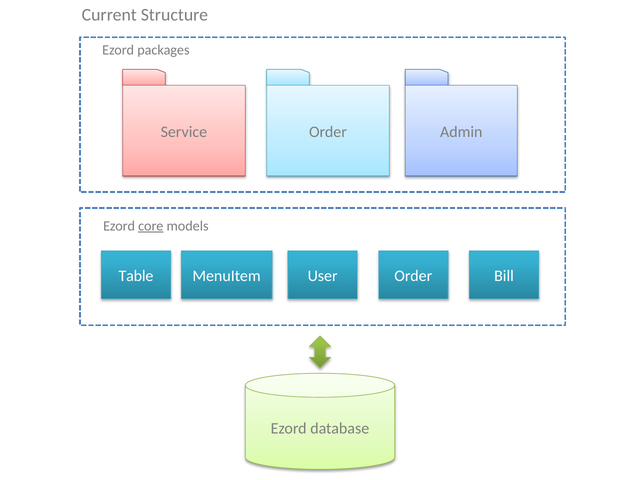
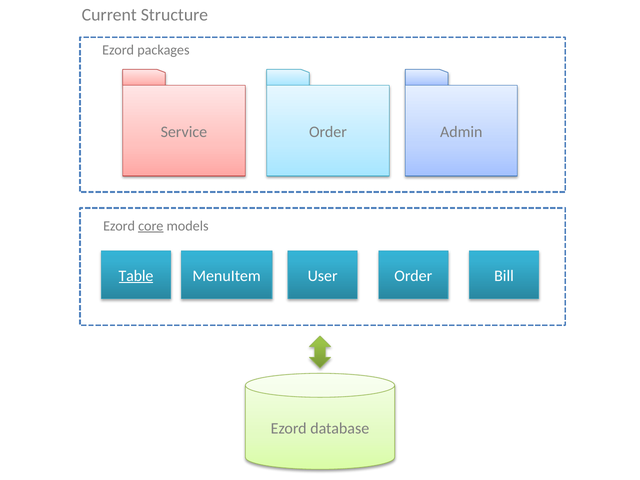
Table underline: none -> present (136, 276)
